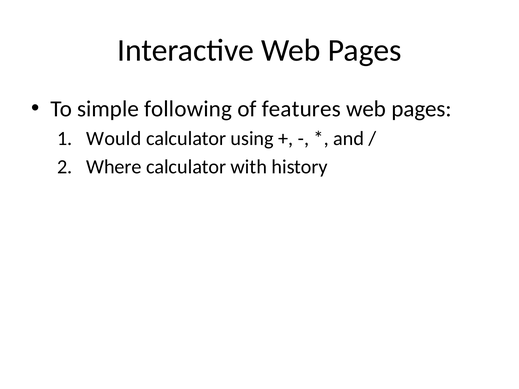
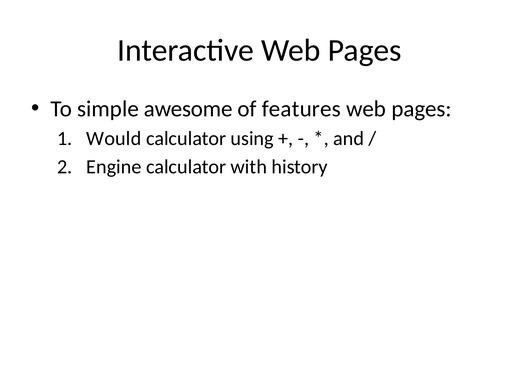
following: following -> awesome (188, 109)
Where: Where -> Engine (114, 167)
